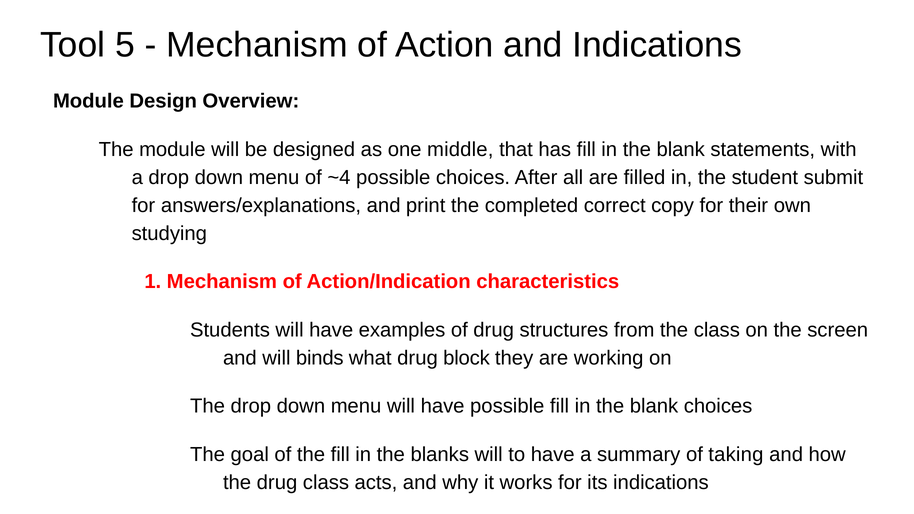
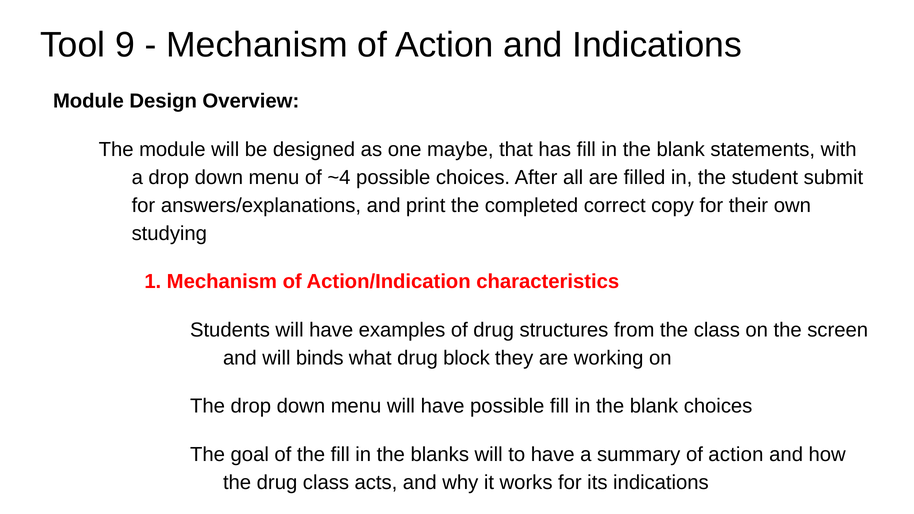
5: 5 -> 9 (125, 45)
middle: middle -> maybe (460, 149)
summary of taking: taking -> action (736, 455)
